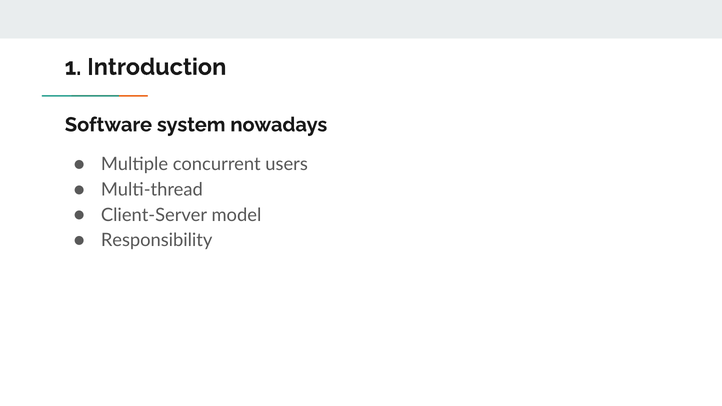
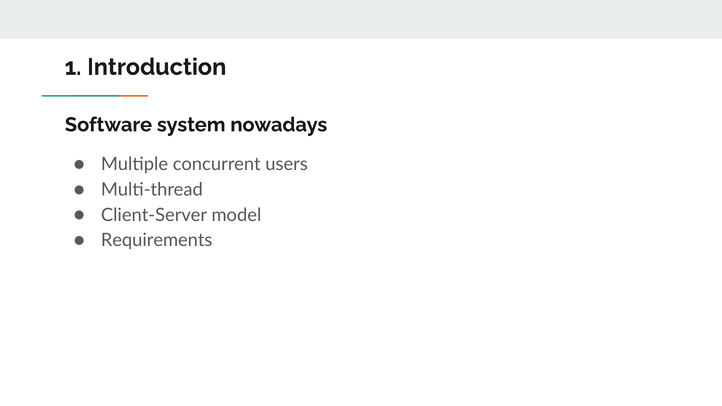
Responsibility: Responsibility -> Requirements (157, 240)
